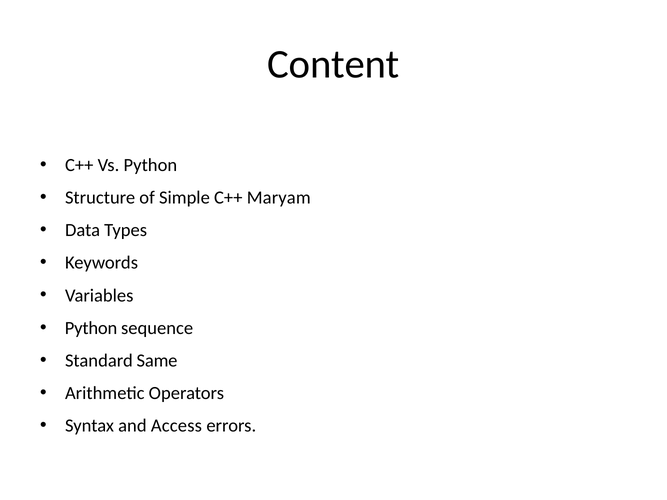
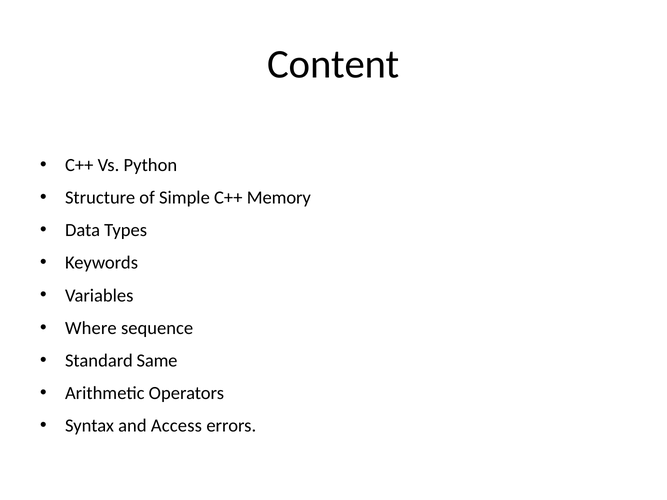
Maryam: Maryam -> Memory (279, 198)
Python: Python -> Where (91, 328)
